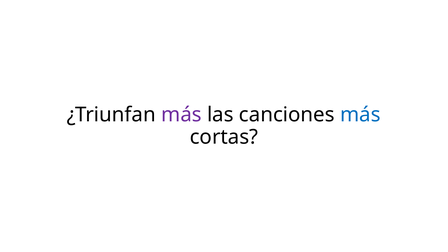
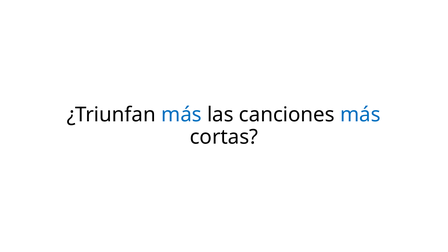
más colour: purple -> blue (181, 115)
